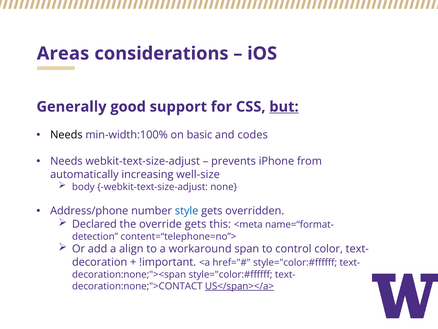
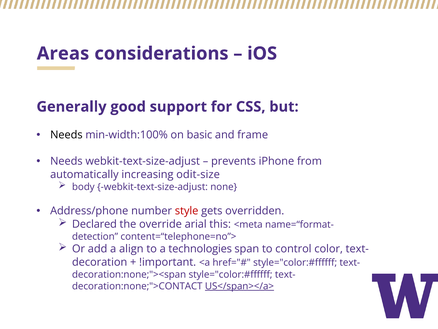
but underline: present -> none (284, 107)
codes: codes -> frame (253, 135)
well-size: well-size -> odit-size (198, 174)
style colour: blue -> red (187, 211)
override gets: gets -> arial (196, 224)
workaround: workaround -> technologies (200, 249)
